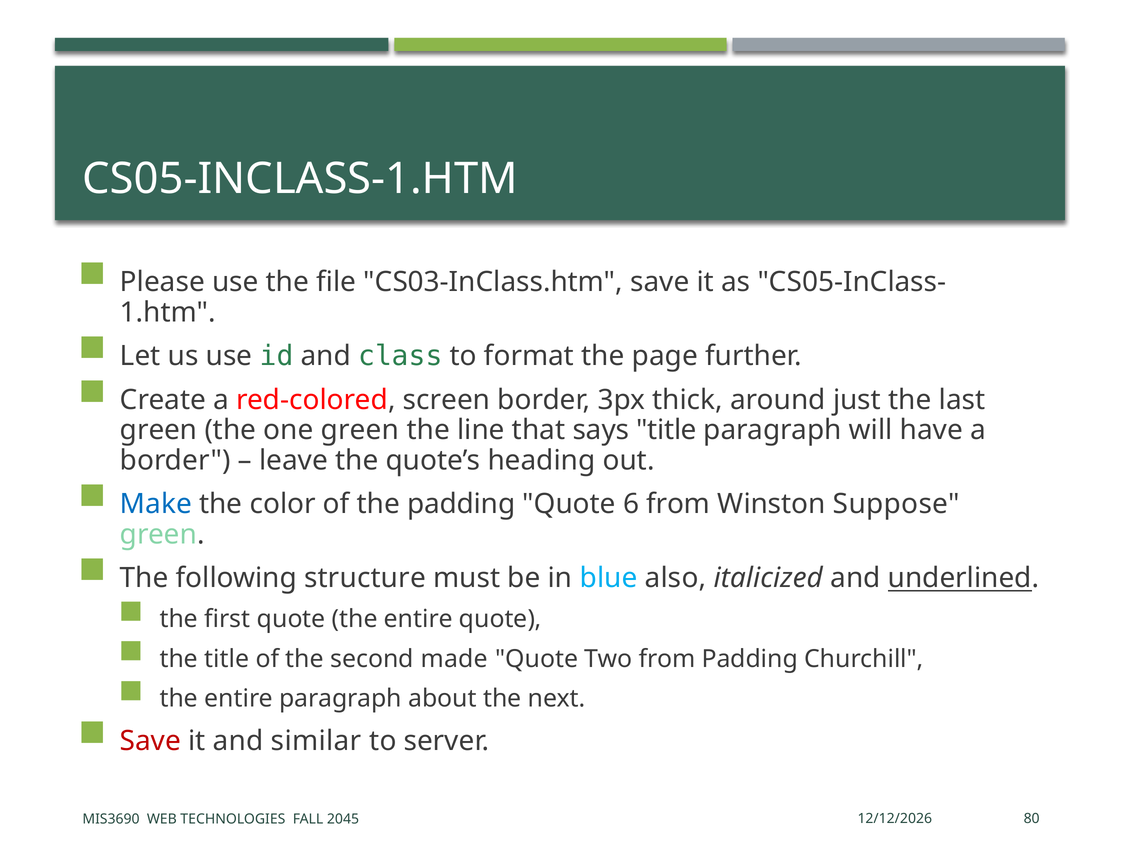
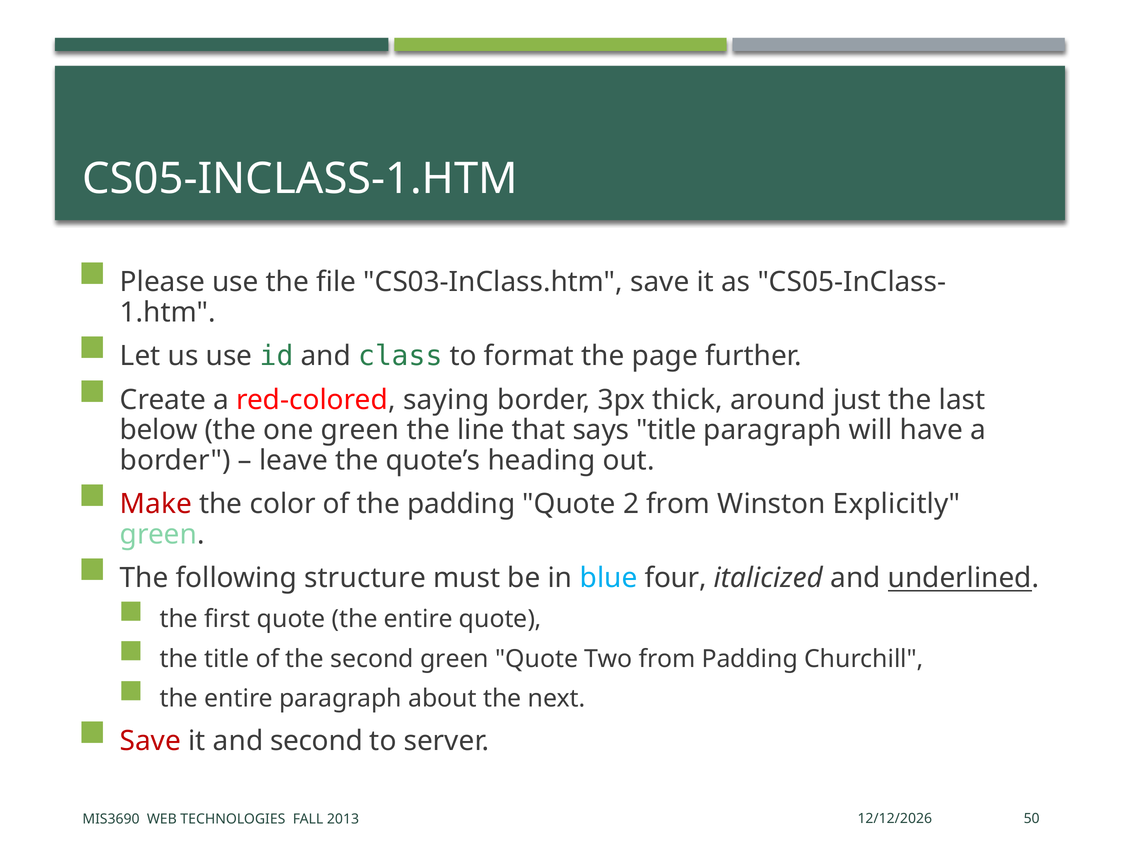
screen: screen -> saying (446, 400)
green: green -> below (159, 430)
Make colour: blue -> red (156, 504)
6: 6 -> 2 (631, 504)
Suppose: Suppose -> Explicitly (896, 504)
also: also -> four (676, 578)
second made: made -> green (455, 659)
and similar: similar -> second (316, 741)
80: 80 -> 50 (1032, 819)
2045: 2045 -> 2013 (343, 819)
